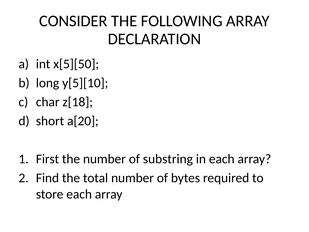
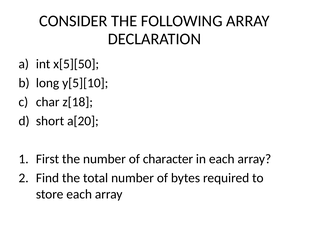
substring: substring -> character (168, 159)
